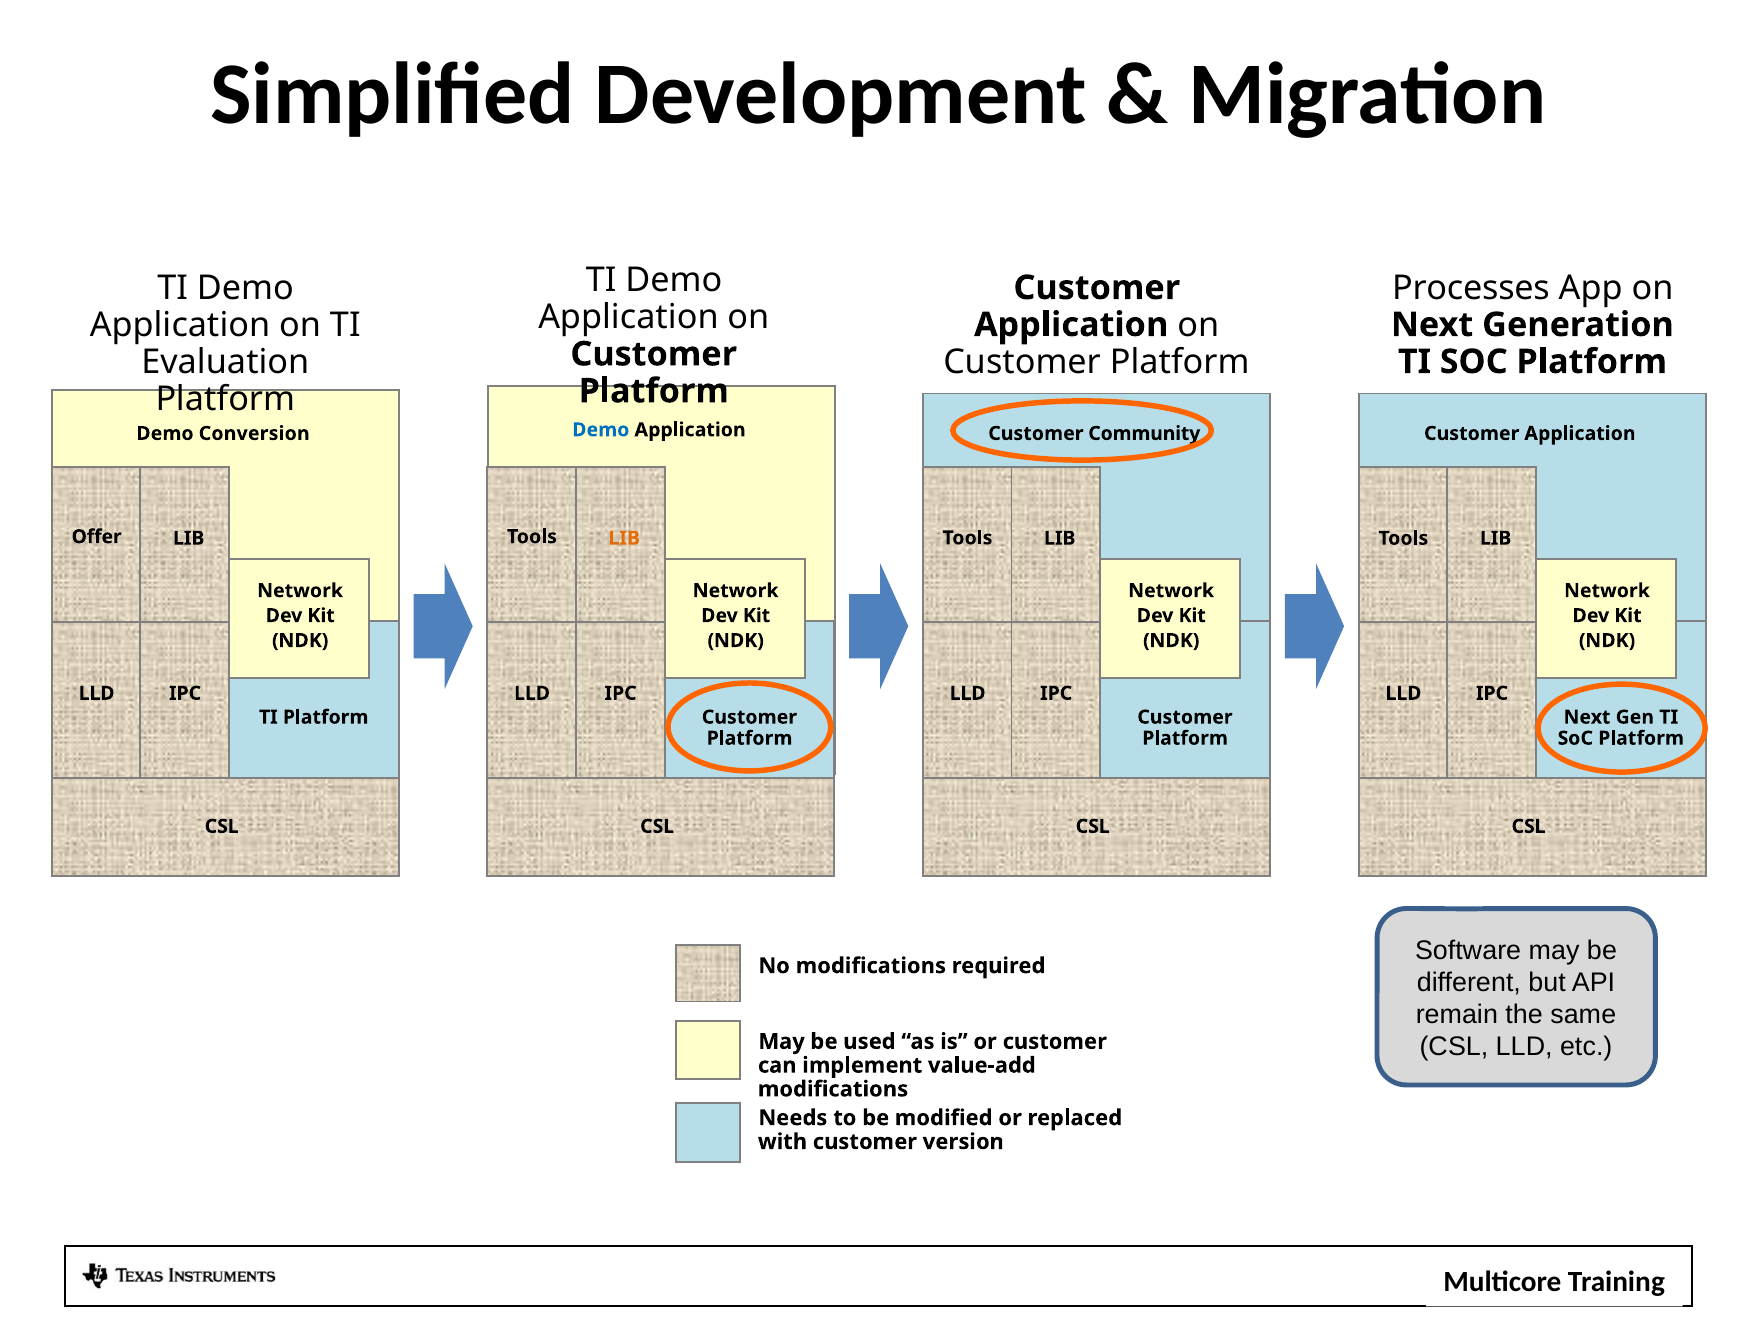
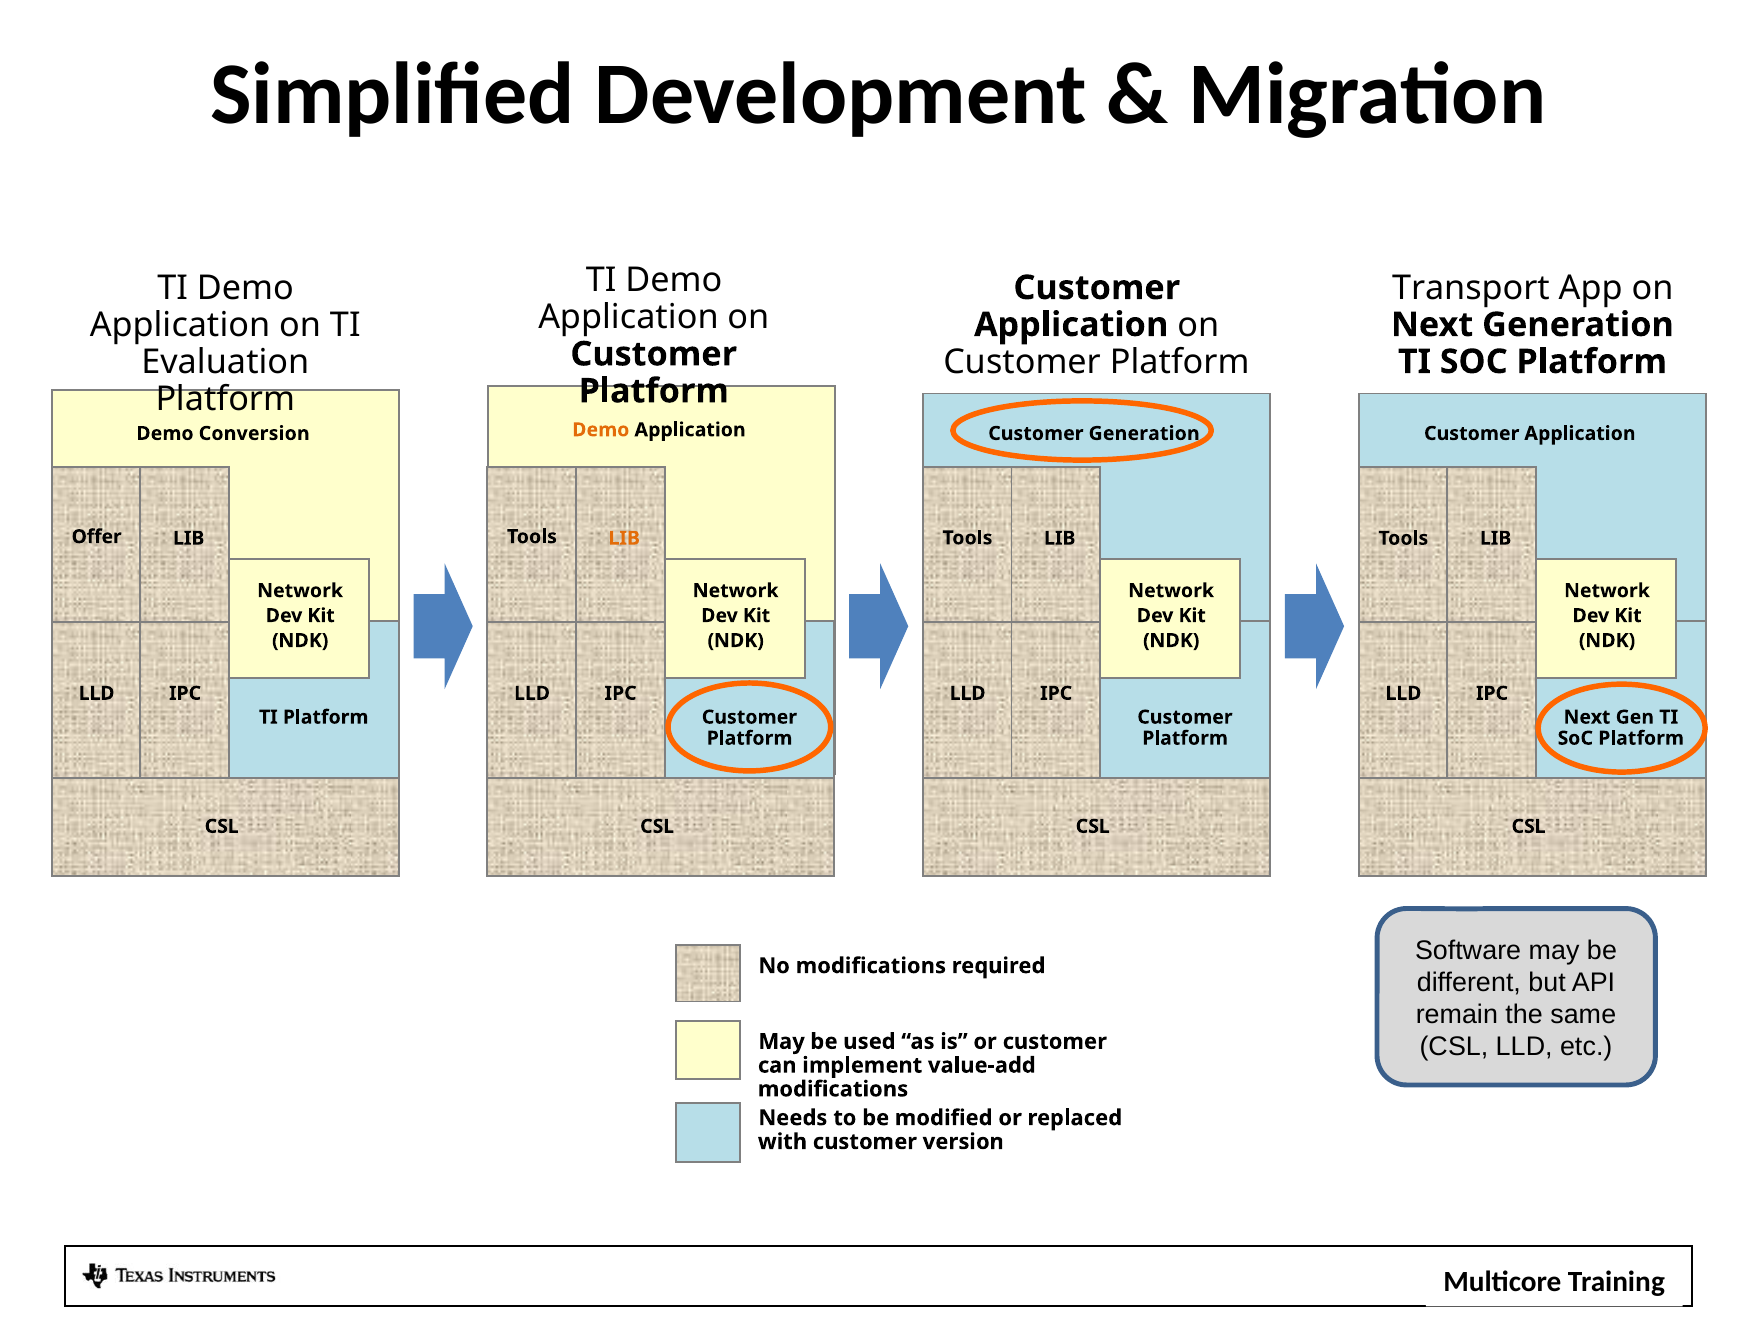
Processes: Processes -> Transport (1471, 288)
Demo colour: blue -> orange (601, 430)
Customer Community: Community -> Generation (1144, 433)
